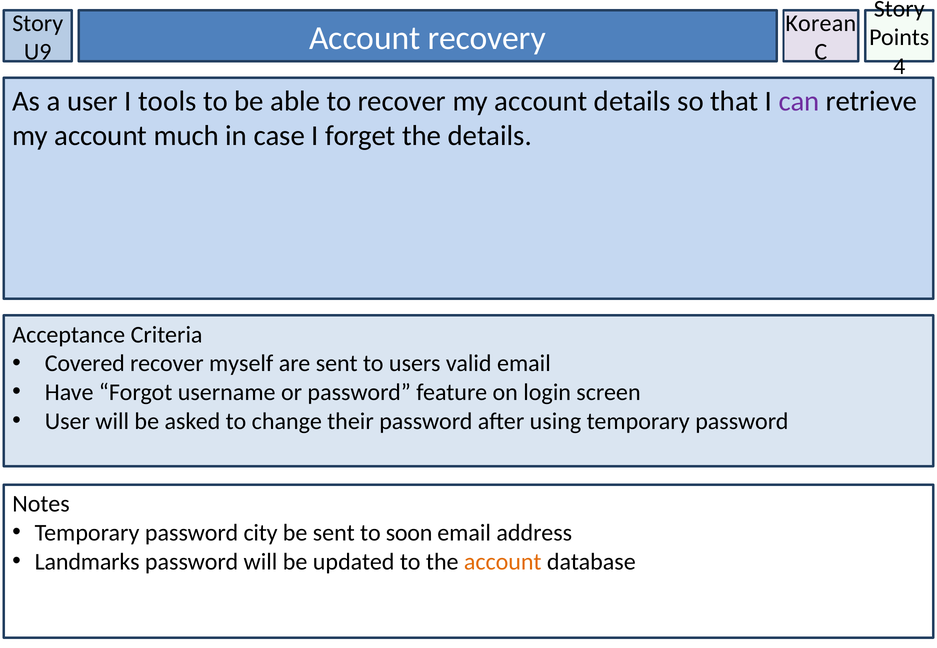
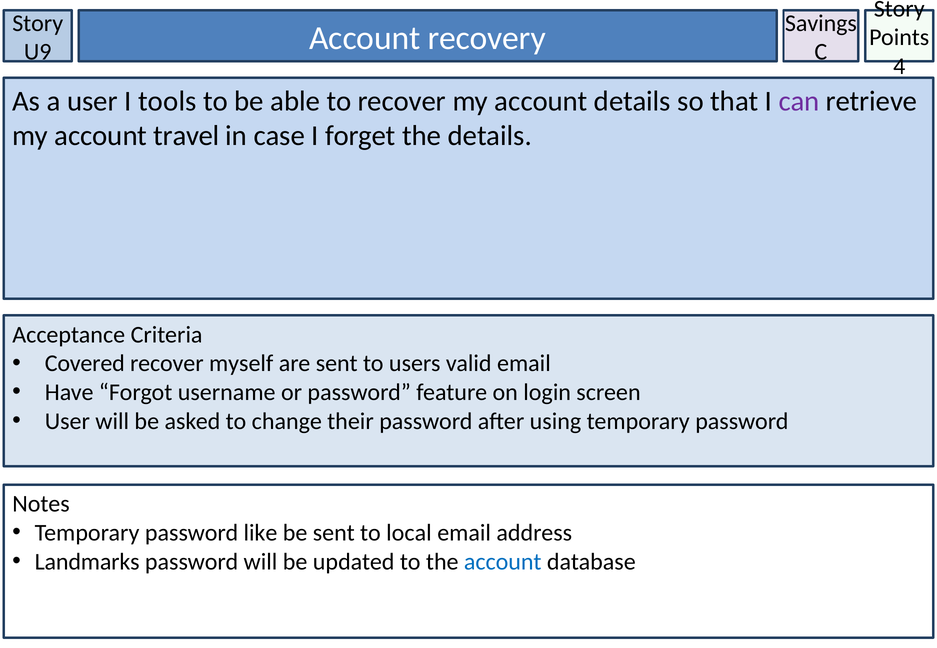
Korean: Korean -> Savings (821, 23)
much: much -> travel (186, 136)
city: city -> like (260, 533)
soon: soon -> local (409, 533)
account colour: orange -> blue (503, 562)
